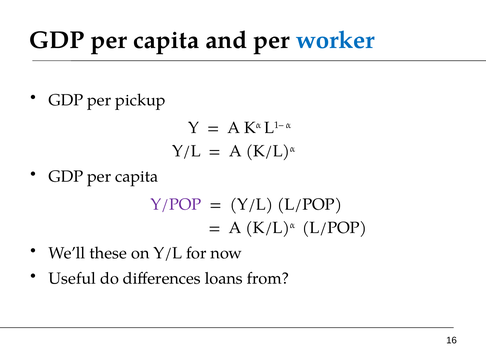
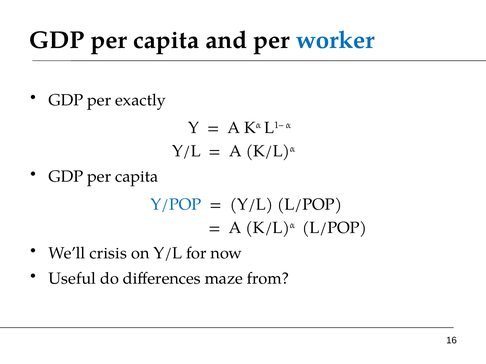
pickup: pickup -> exactly (140, 100)
Y/POP colour: purple -> blue (176, 205)
these: these -> crisis (108, 253)
loans: loans -> maze (224, 279)
